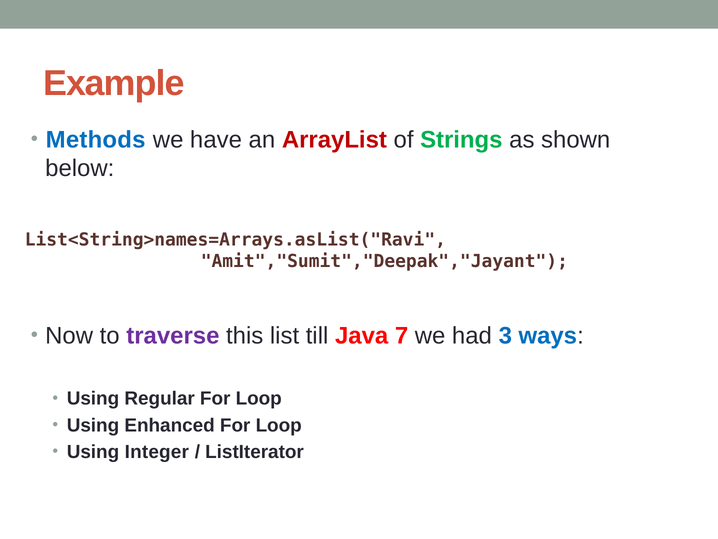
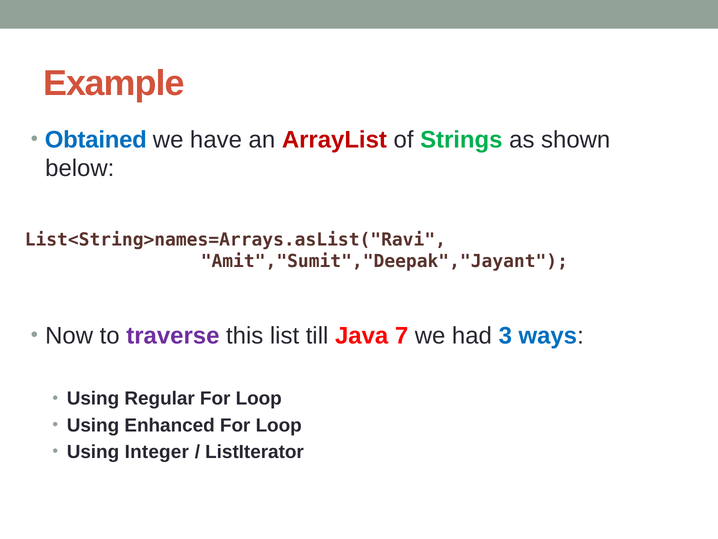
Methods: Methods -> Obtained (96, 140)
